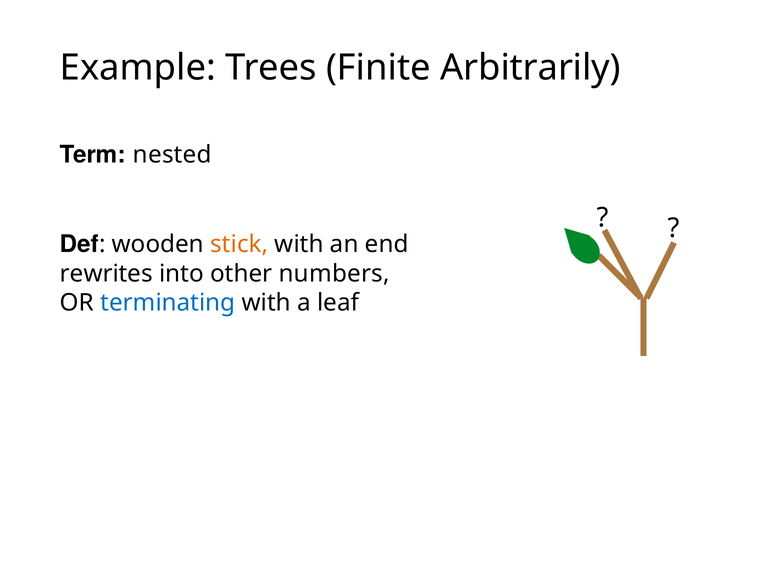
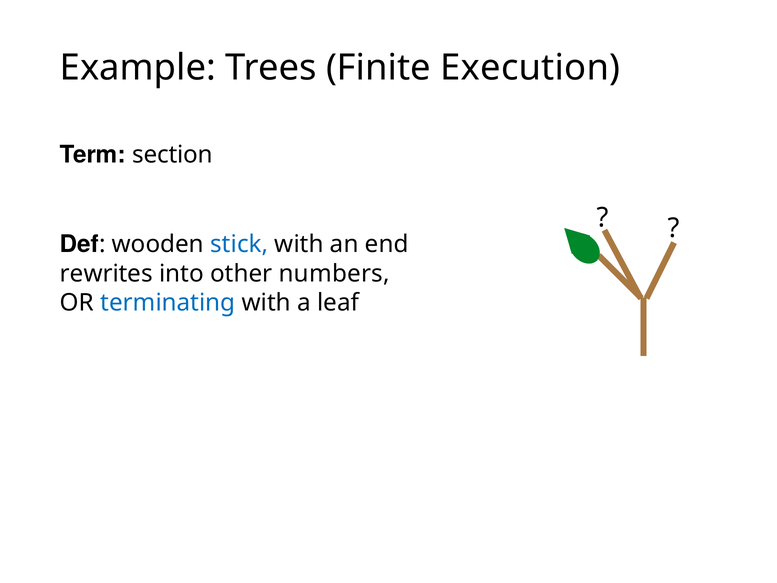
Arbitrarily: Arbitrarily -> Execution (530, 68)
nested: nested -> section (173, 155)
stick colour: orange -> blue (239, 244)
